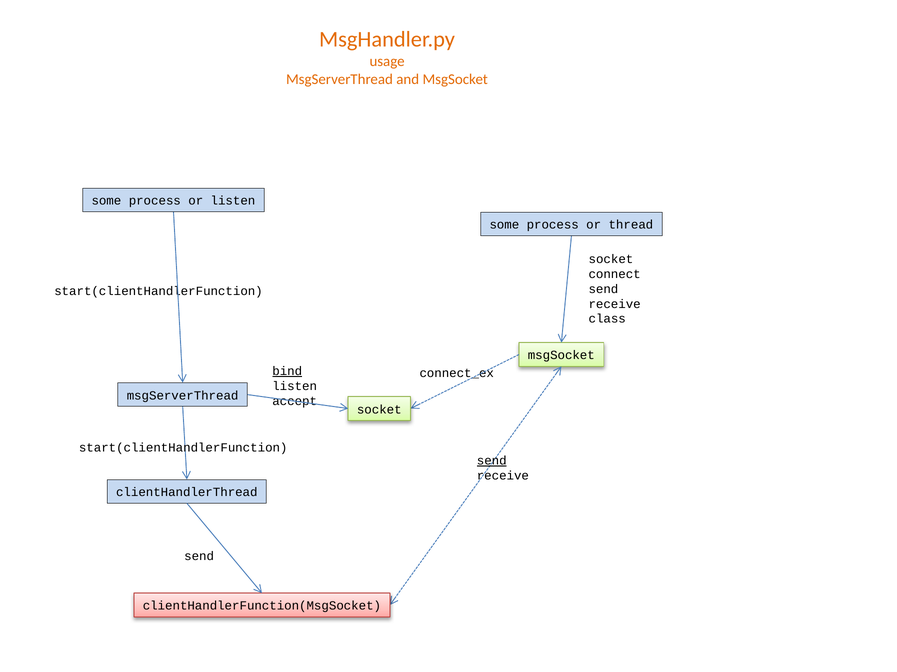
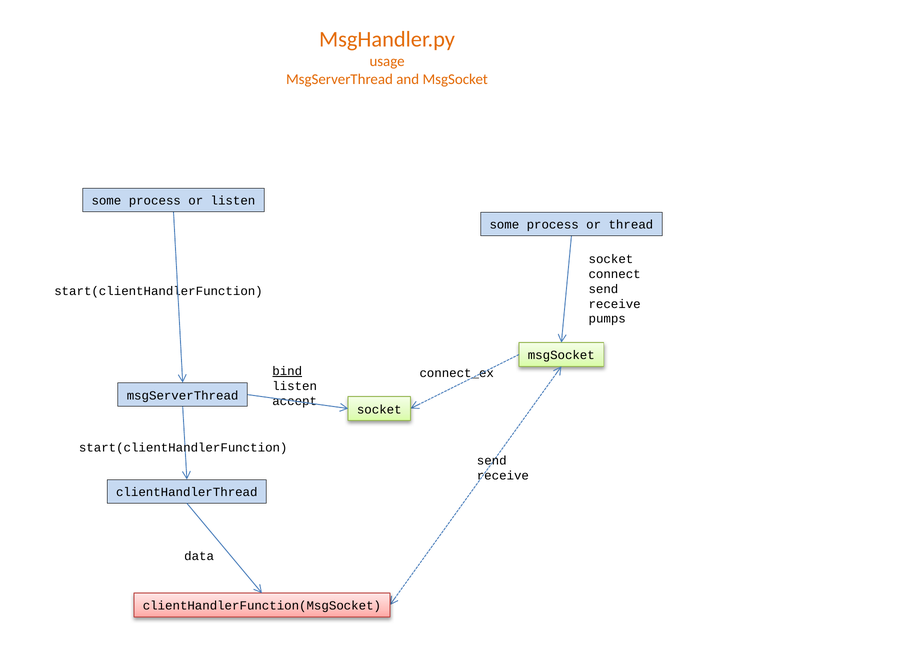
class: class -> pumps (607, 319)
send underline: present -> none (492, 461)
send: send -> data (199, 557)
